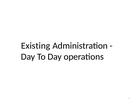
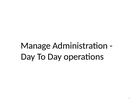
Existing: Existing -> Manage (36, 46)
